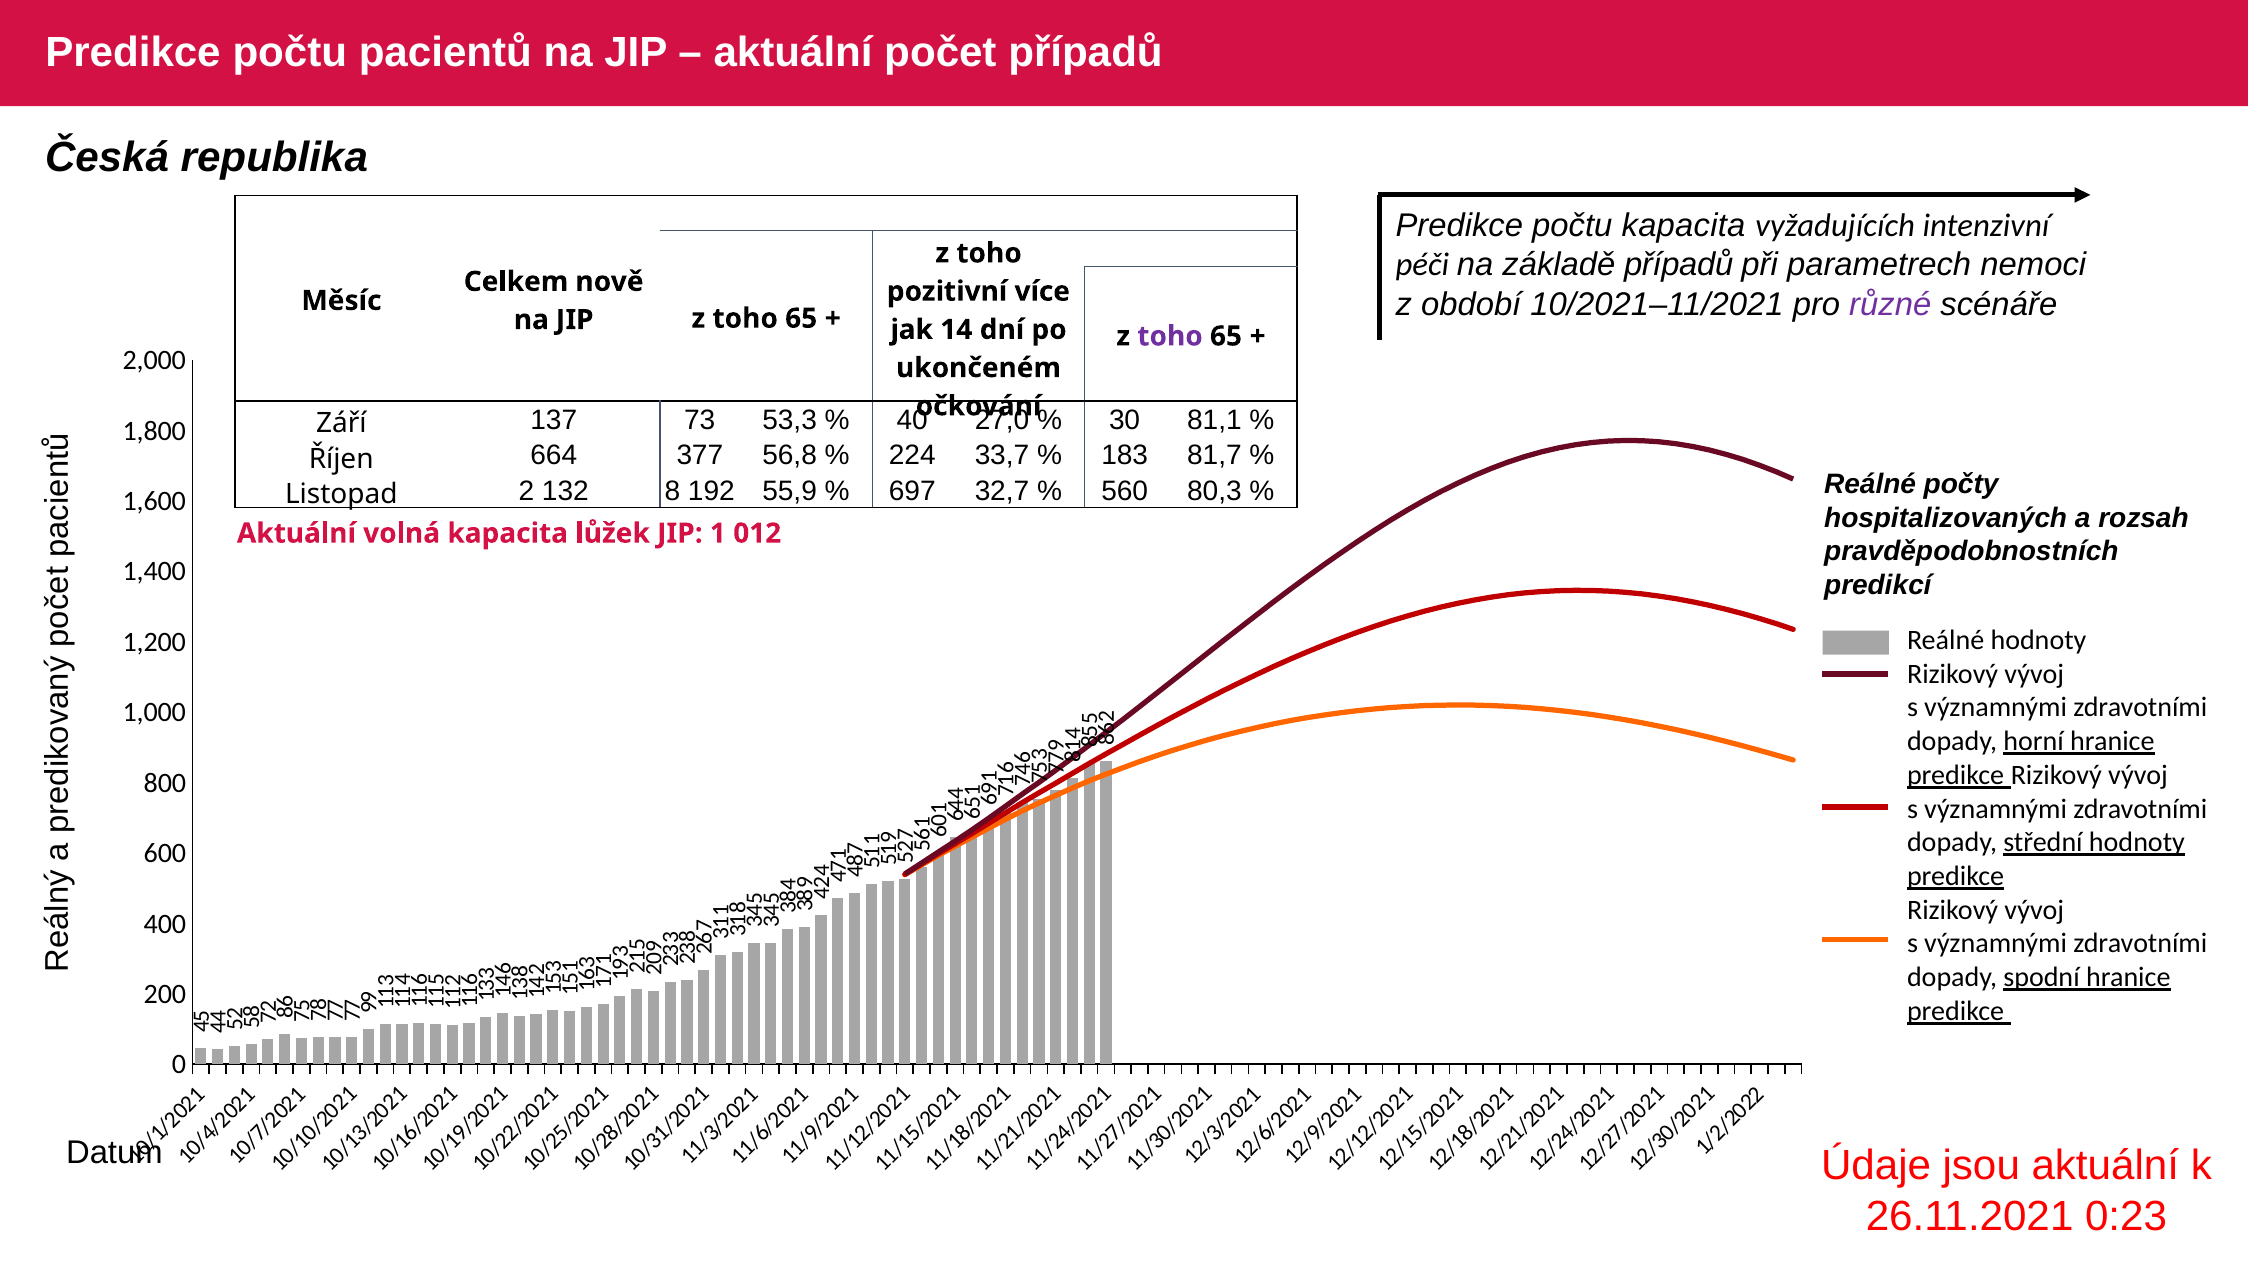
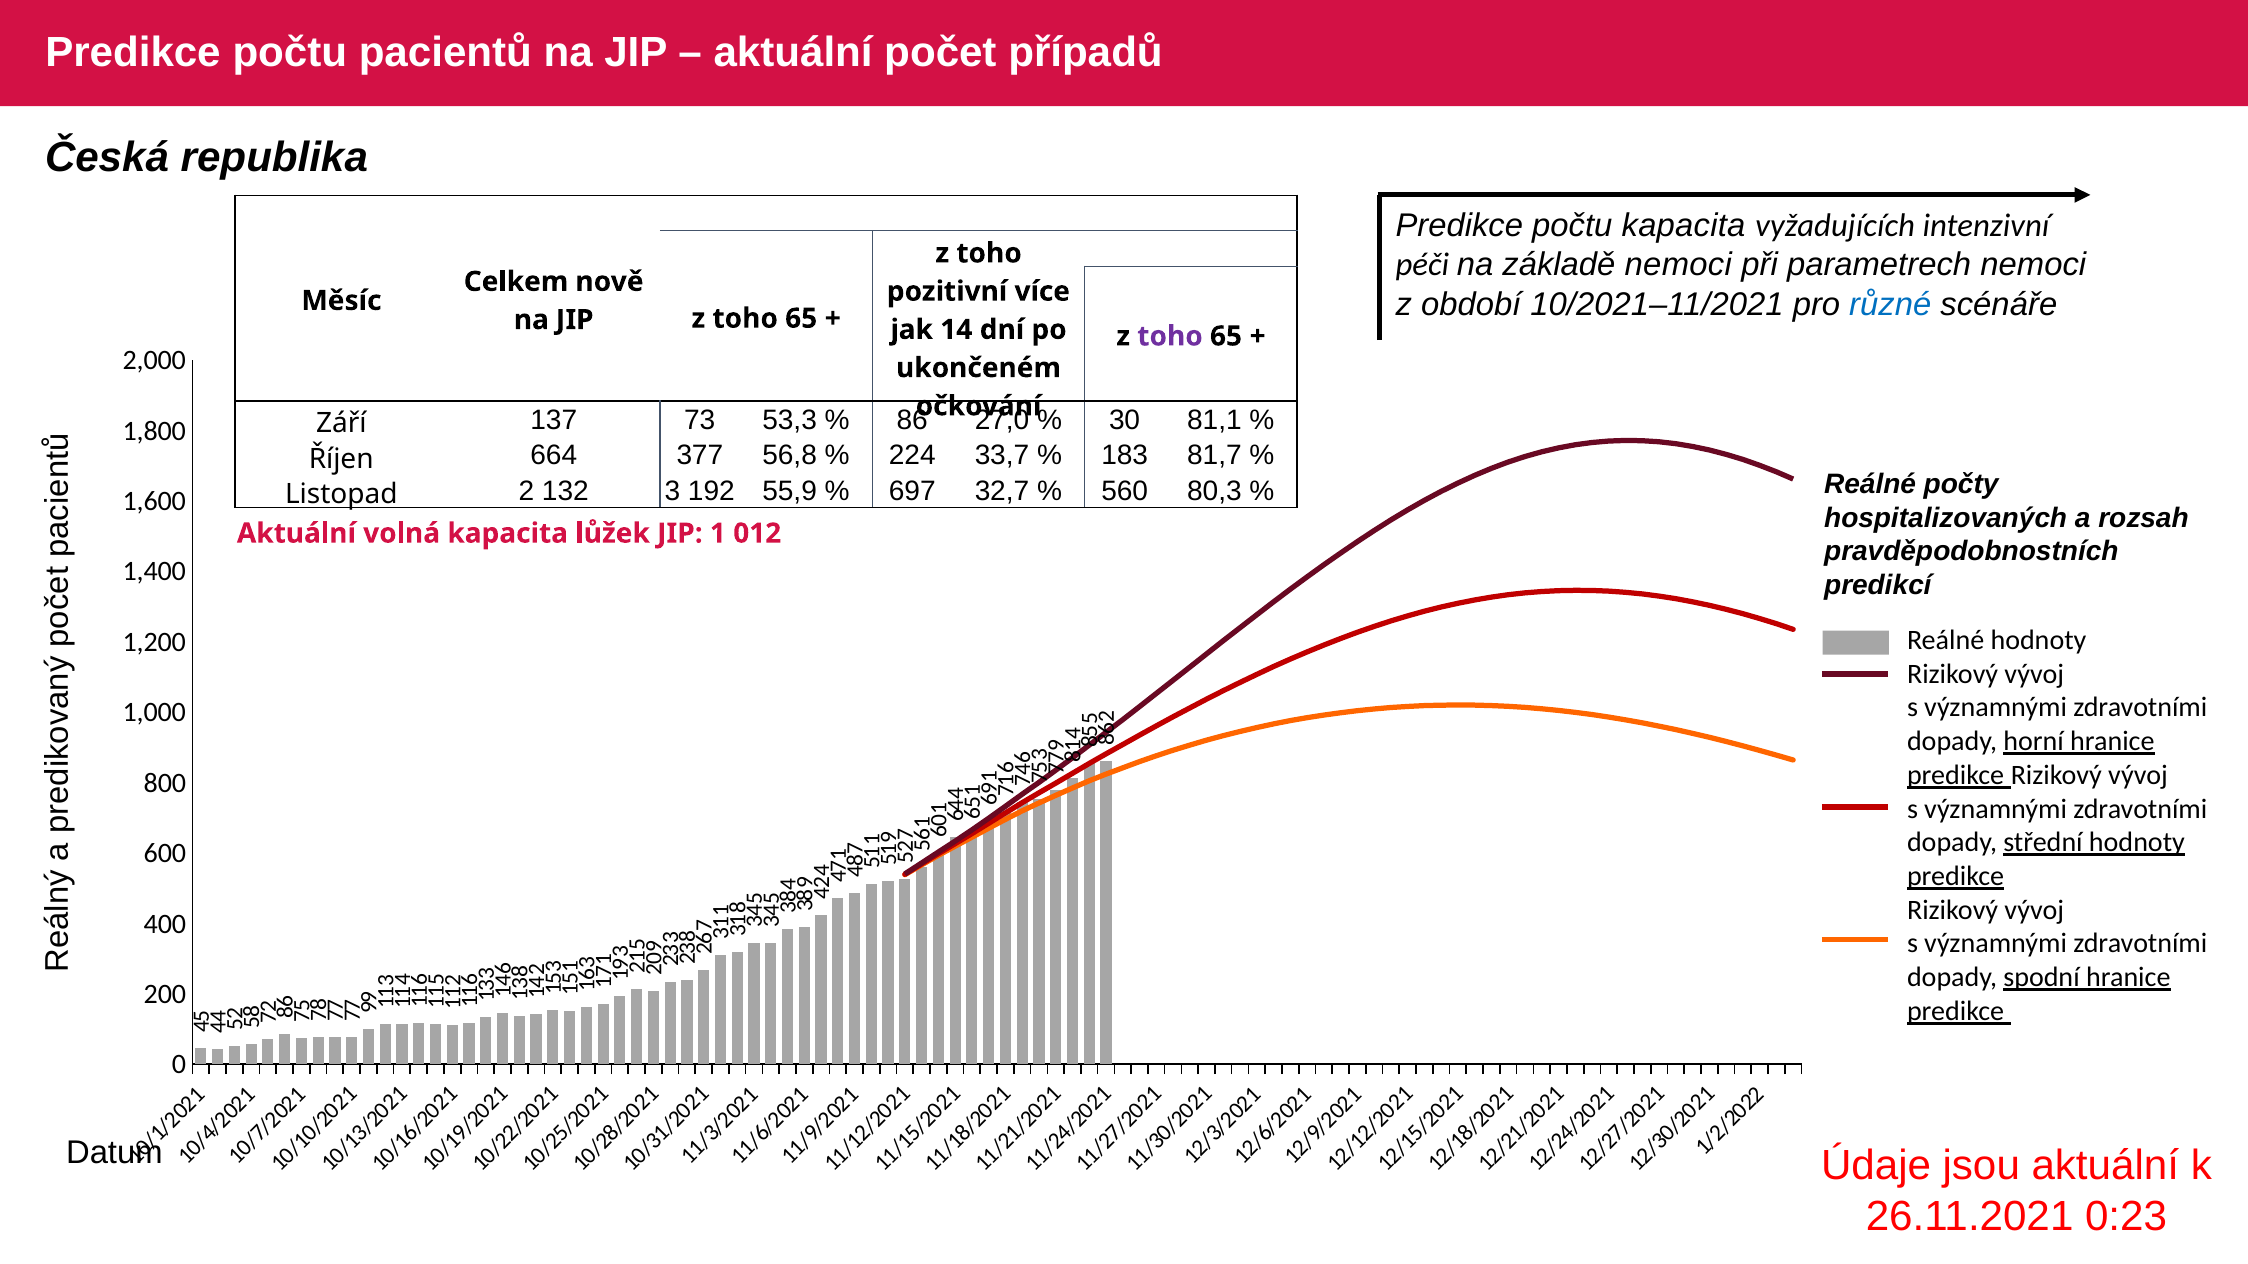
základě případů: případů -> nemoci (1678, 265)
různé colour: purple -> blue (1890, 304)
40: 40 -> 86 (912, 420)
132 8: 8 -> 3 (673, 491)
